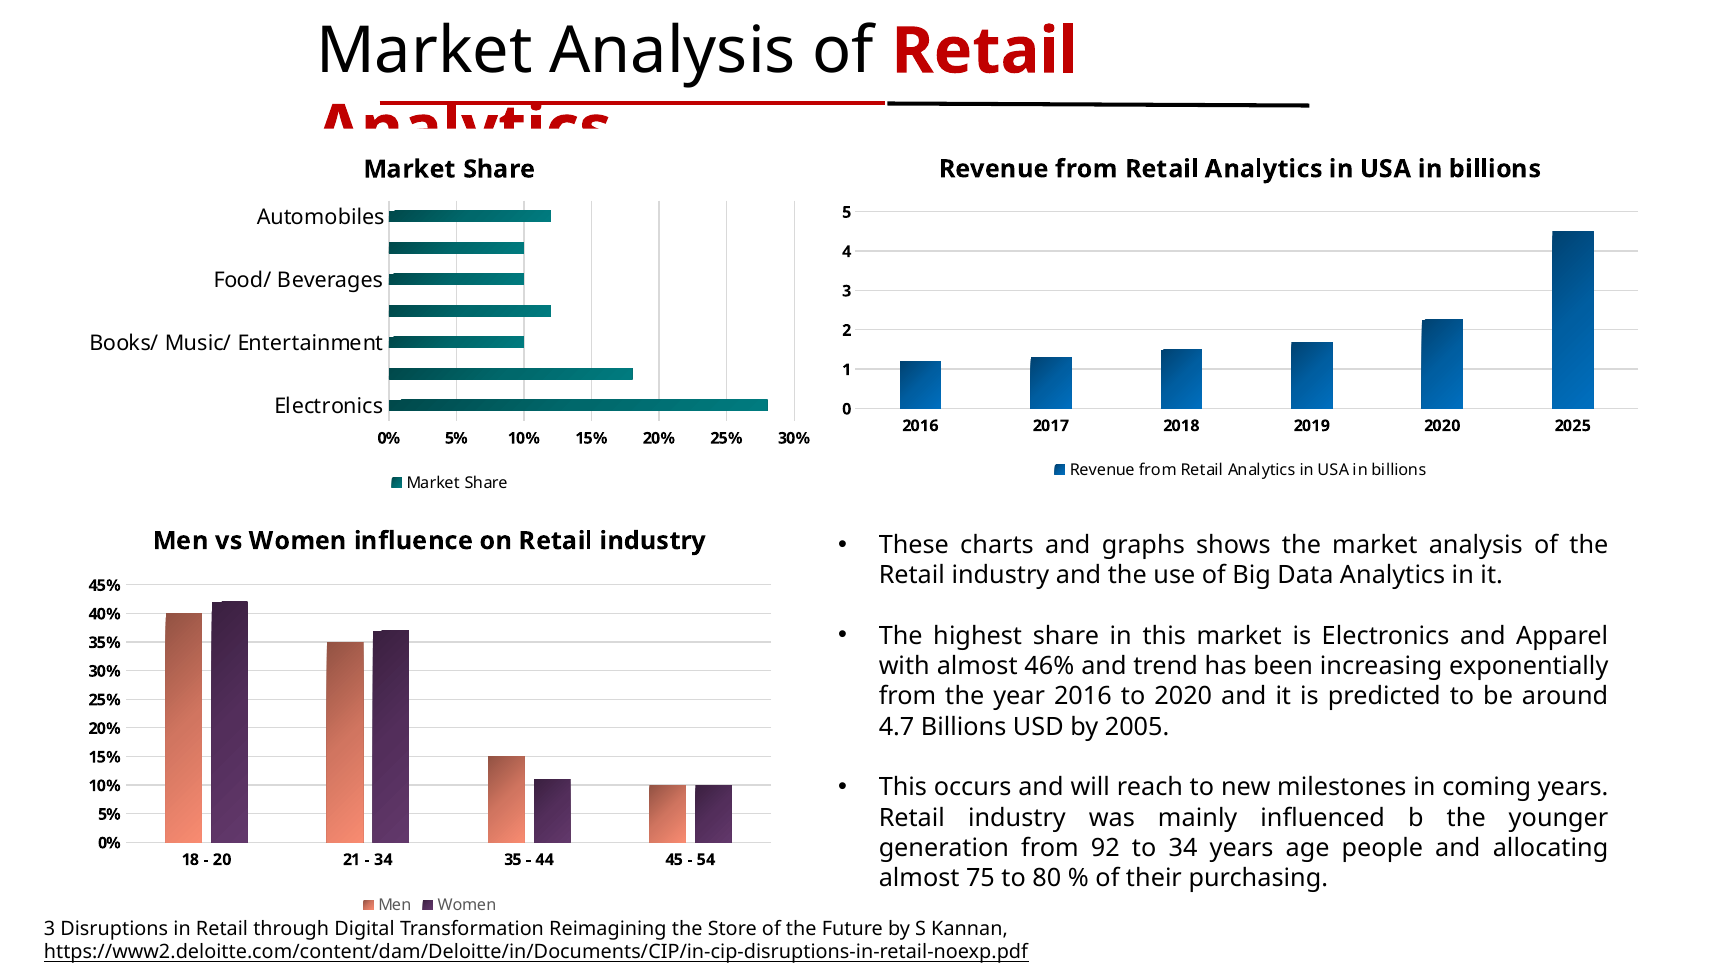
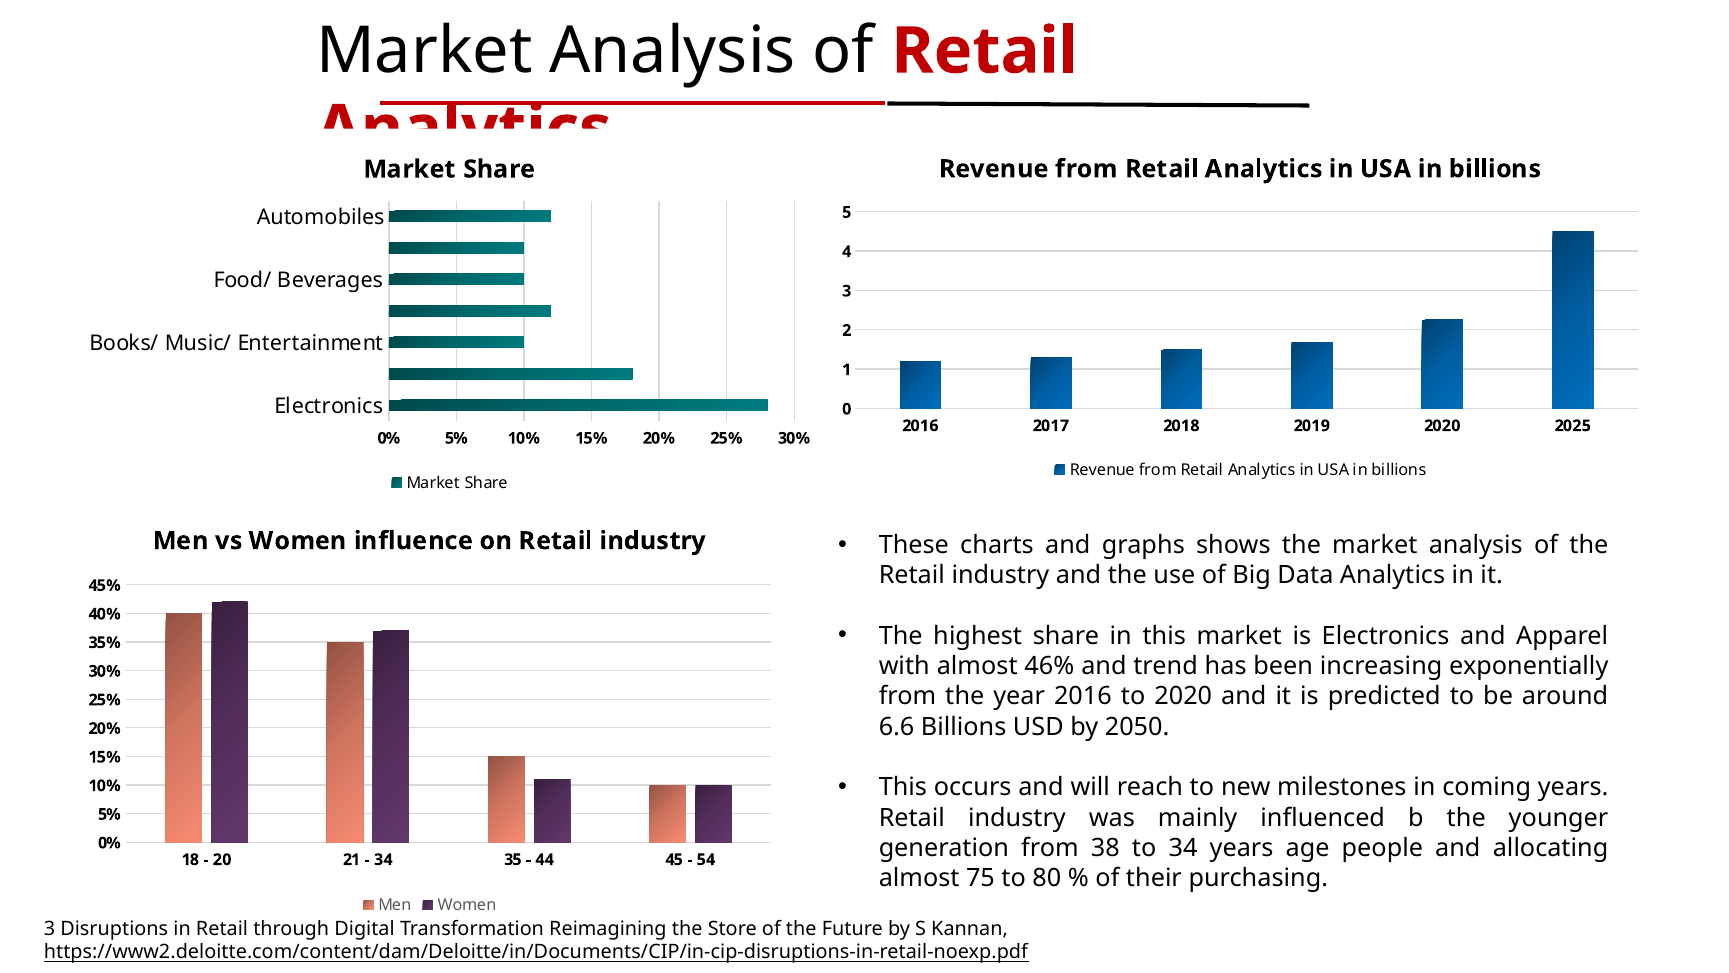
4.7: 4.7 -> 6.6 (897, 727)
2005: 2005 -> 2050 (1137, 727)
92: 92 -> 38 (1105, 848)
